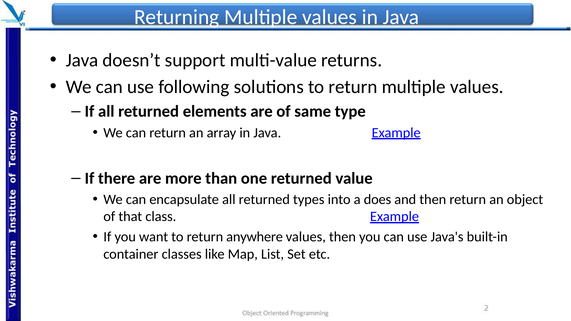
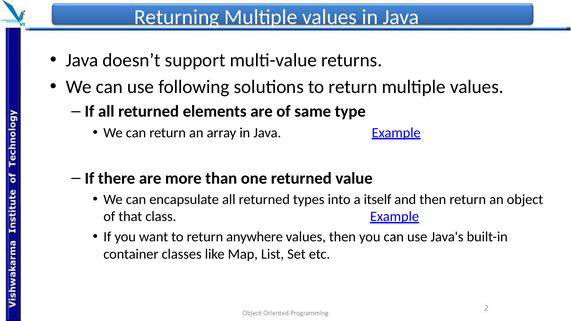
does: does -> itself (378, 200)
